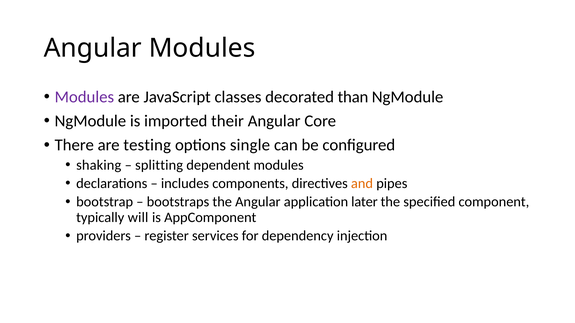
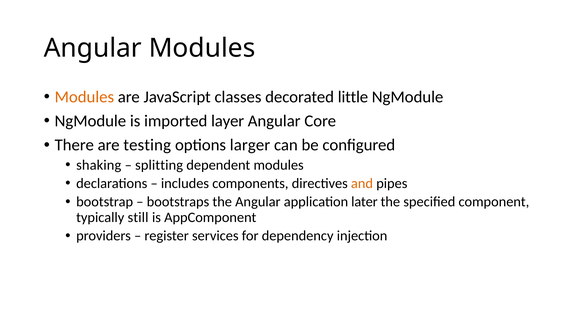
Modules colour: purple -> orange (84, 97)
than: than -> little (353, 97)
their: their -> layer (228, 121)
single: single -> larger (250, 145)
will: will -> still (138, 218)
